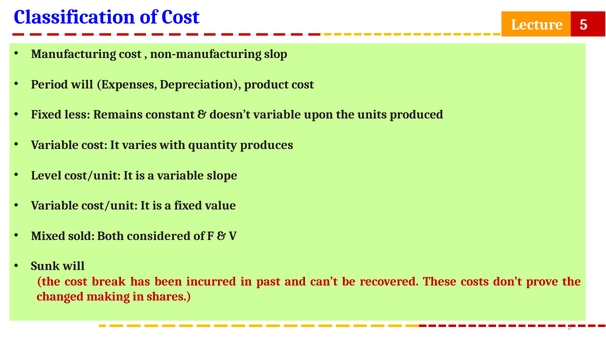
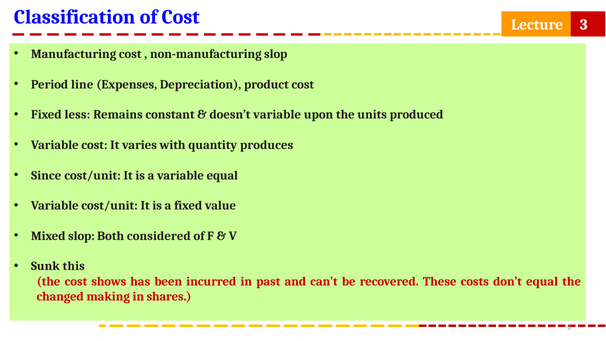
Lecture 5: 5 -> 3 (584, 25)
Period will: will -> line (82, 84)
Level: Level -> Since (46, 175)
variable slope: slope -> equal (222, 175)
Mixed sold: sold -> slop (81, 236)
Sunk will: will -> this (74, 266)
break: break -> shows (109, 281)
don’t prove: prove -> equal (542, 281)
